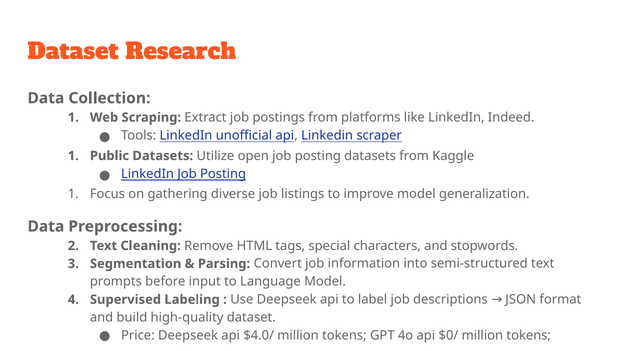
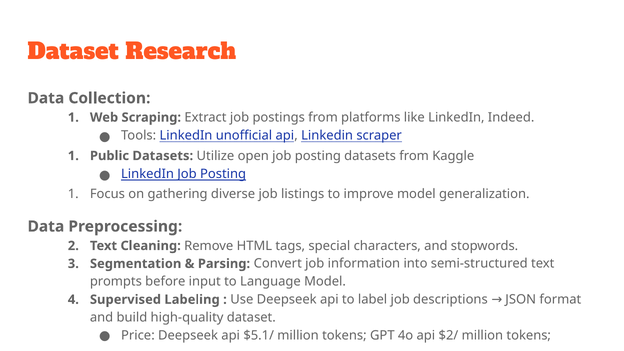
$4.0/: $4.0/ -> $5.1/ (259, 335)
$0/: $0/ -> $2/ (448, 335)
